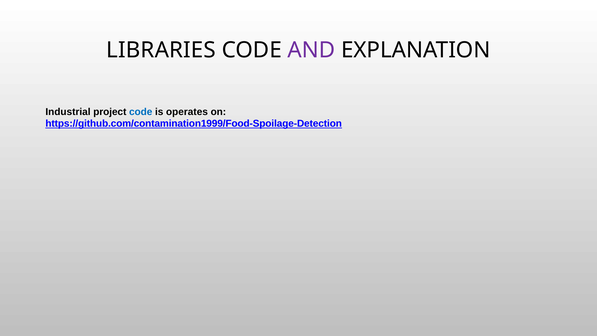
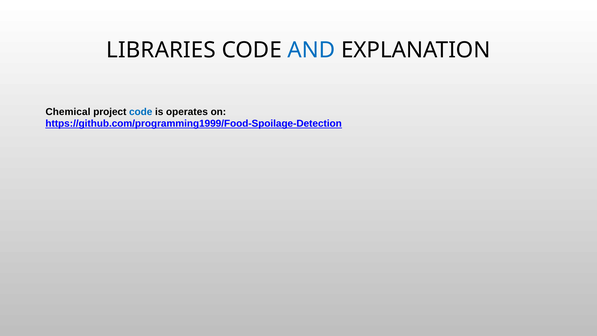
AND colour: purple -> blue (311, 50)
Industrial: Industrial -> Chemical (68, 112)
https://github.com/contamination1999/Food-Spoilage-Detection: https://github.com/contamination1999/Food-Spoilage-Detection -> https://github.com/programming1999/Food-Spoilage-Detection (194, 124)
